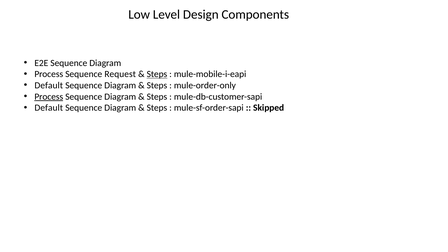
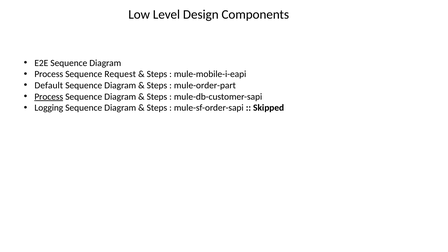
Steps underline: present -> none (157, 74)
mule-order-only: mule-order-only -> mule-order-part (205, 85)
Default: Default -> Logging (49, 108)
